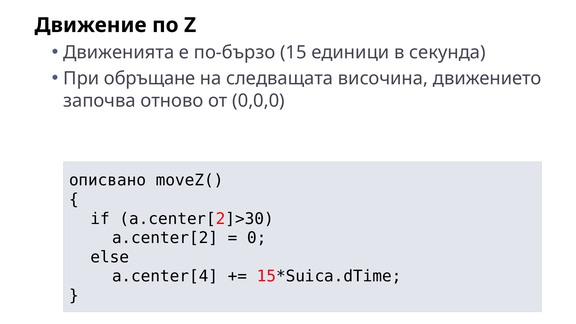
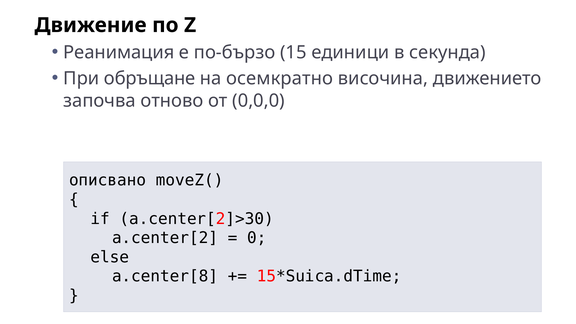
Движенията: Движенията -> Реанимация (119, 52)
следващата: следващата -> осемкратно (280, 79)
a.center[4: a.center[4 -> a.center[8 (165, 276)
